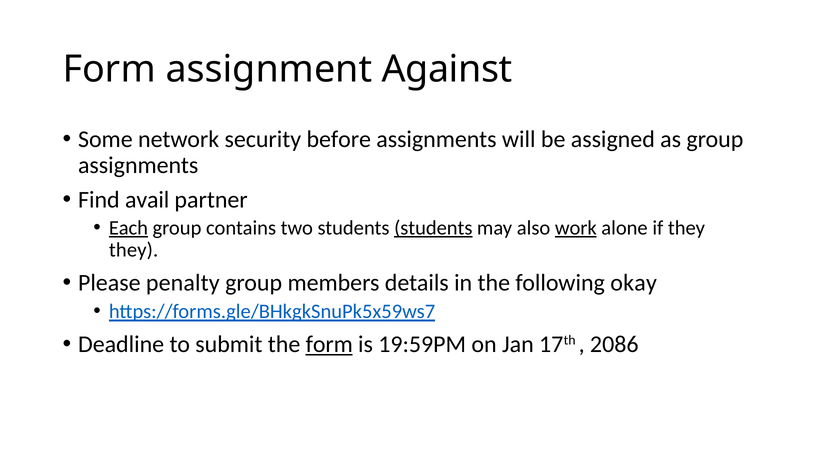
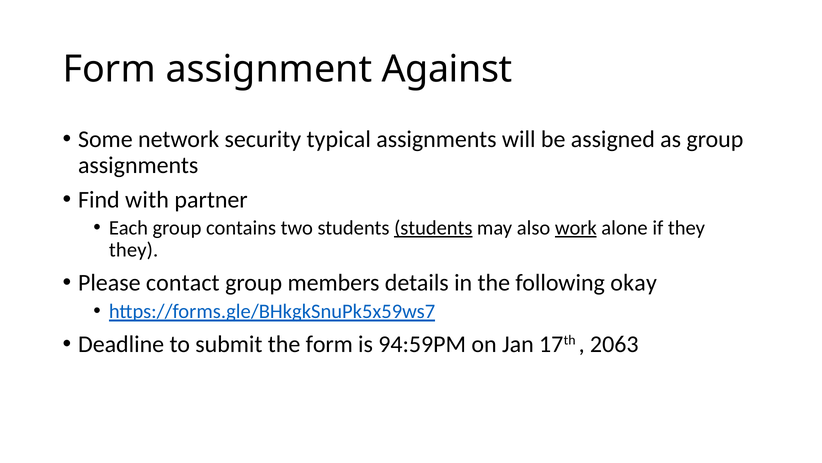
before: before -> typical (339, 139)
avail: avail -> with (147, 199)
Each underline: present -> none (128, 228)
penalty: penalty -> contact (183, 282)
form underline: present -> none (329, 344)
19:59PM: 19:59PM -> 94:59PM (422, 344)
2086: 2086 -> 2063 (614, 344)
